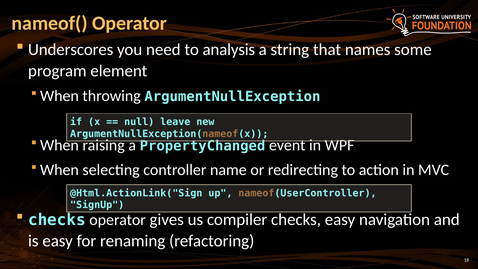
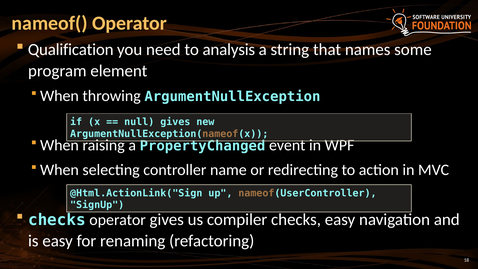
Underscores: Underscores -> Qualification (71, 50)
null leave: leave -> gives (175, 122)
